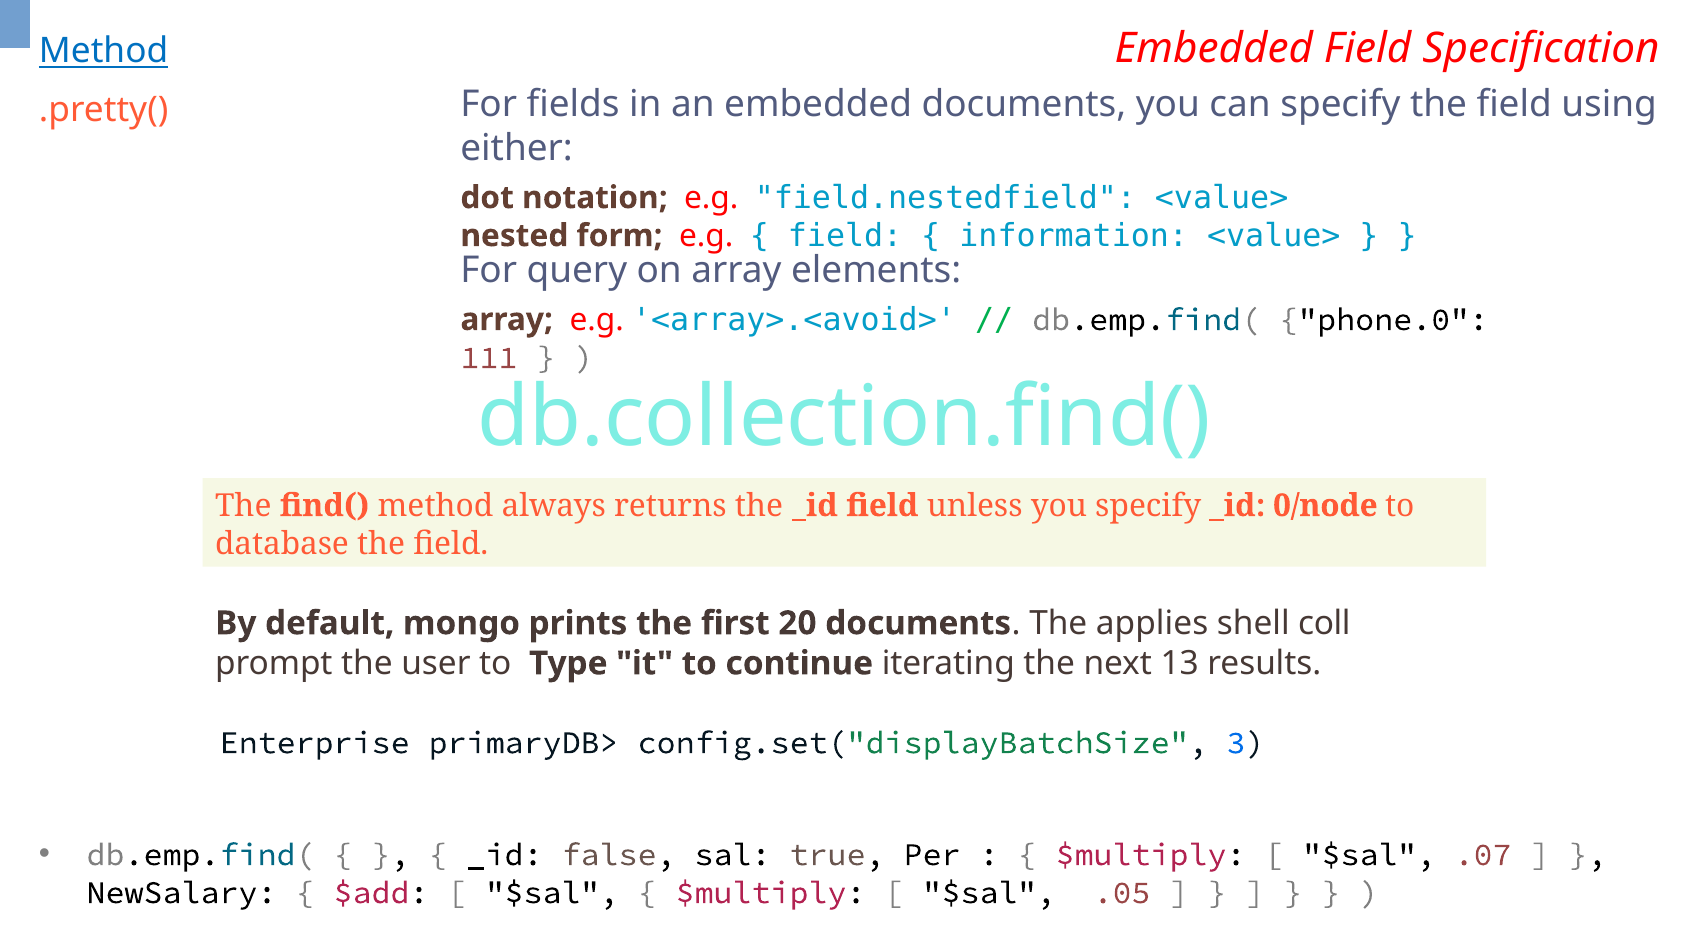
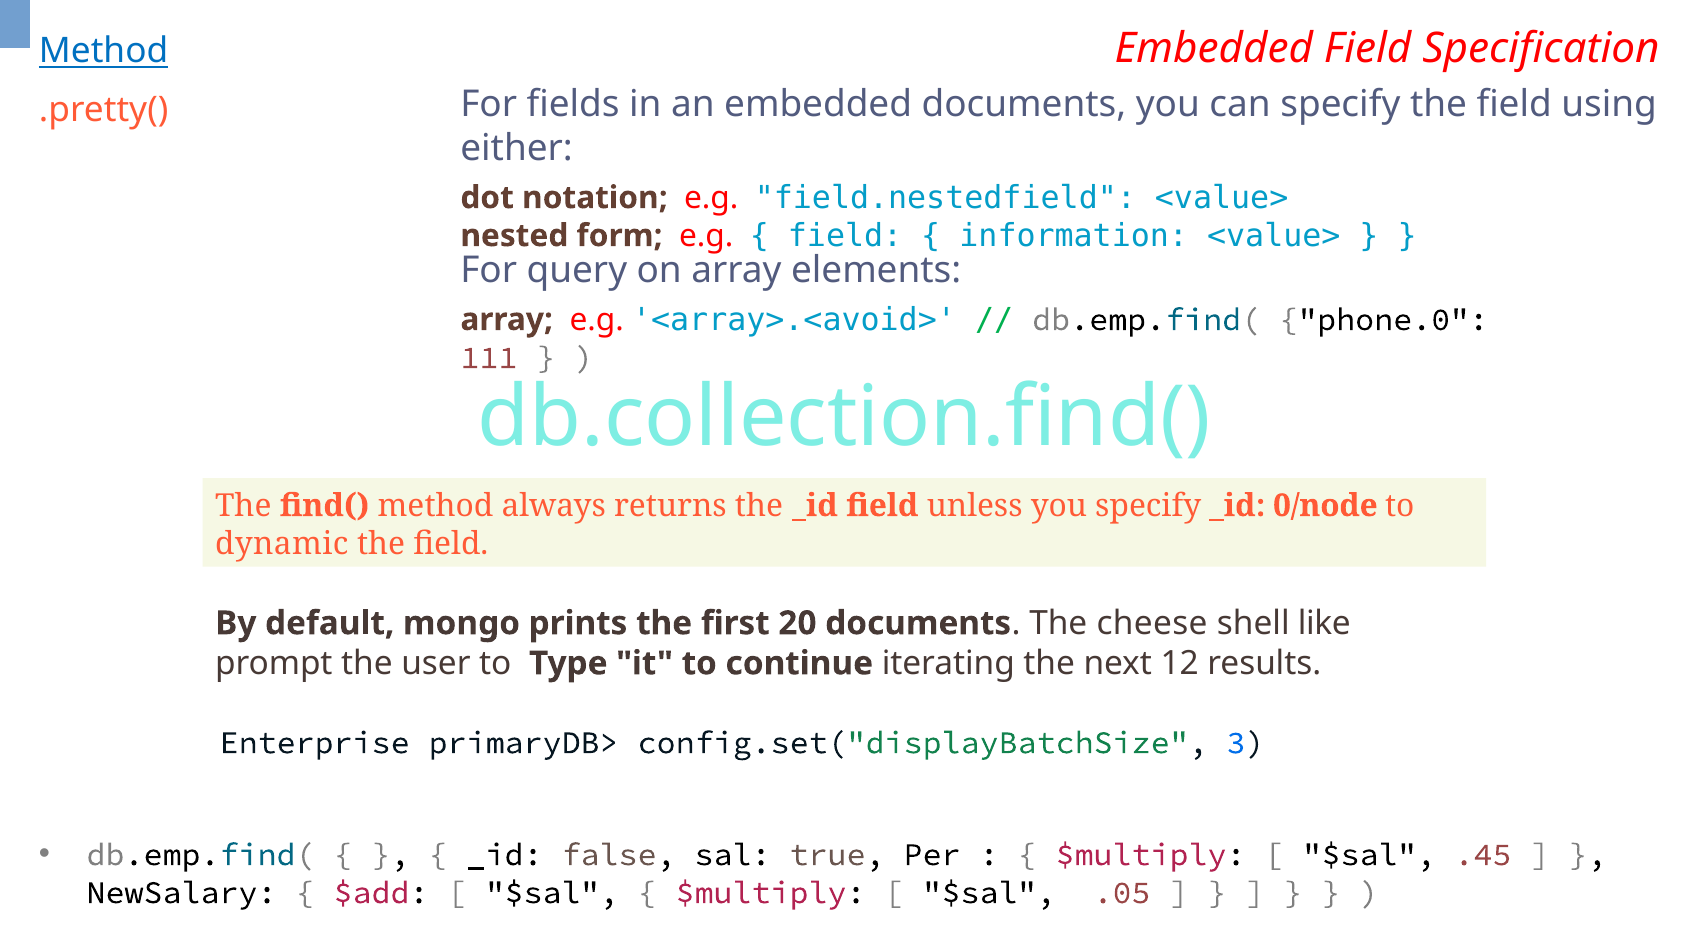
database: database -> dynamic (282, 544)
applies: applies -> cheese (1152, 623)
coll: coll -> like (1324, 623)
13: 13 -> 12 (1180, 663)
.07: .07 -> .45 (1483, 855)
